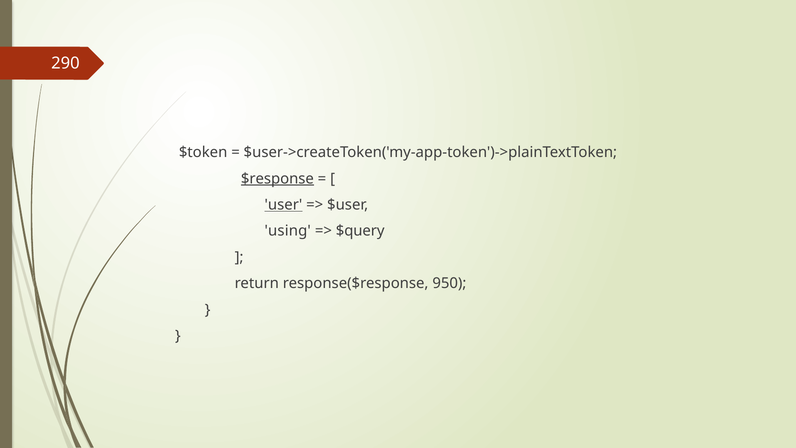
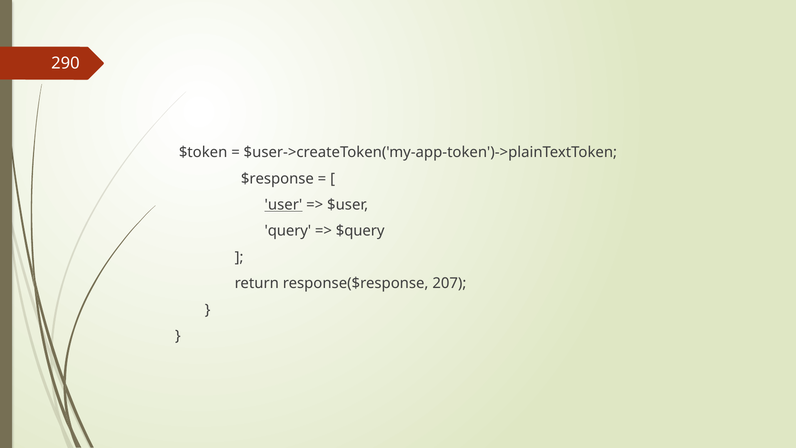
$response underline: present -> none (277, 178)
using: using -> query (288, 231)
950: 950 -> 207 (449, 283)
